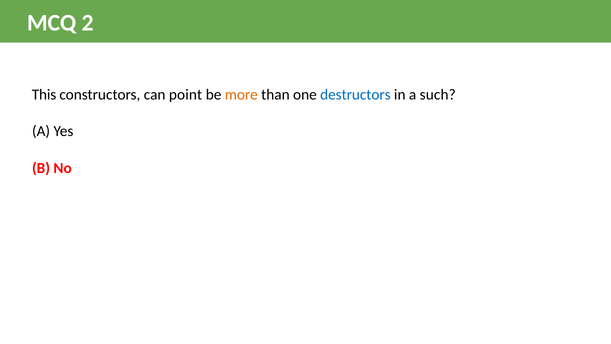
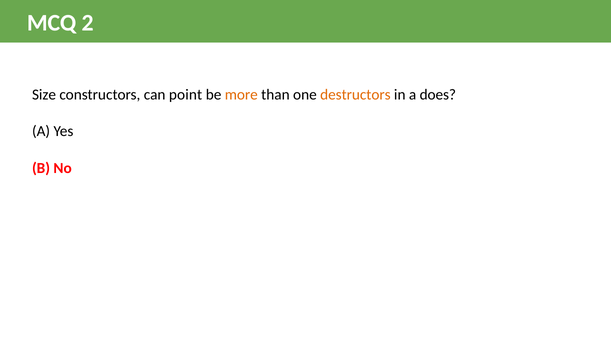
This: This -> Size (44, 95)
destructors colour: blue -> orange (355, 95)
such: such -> does (438, 95)
